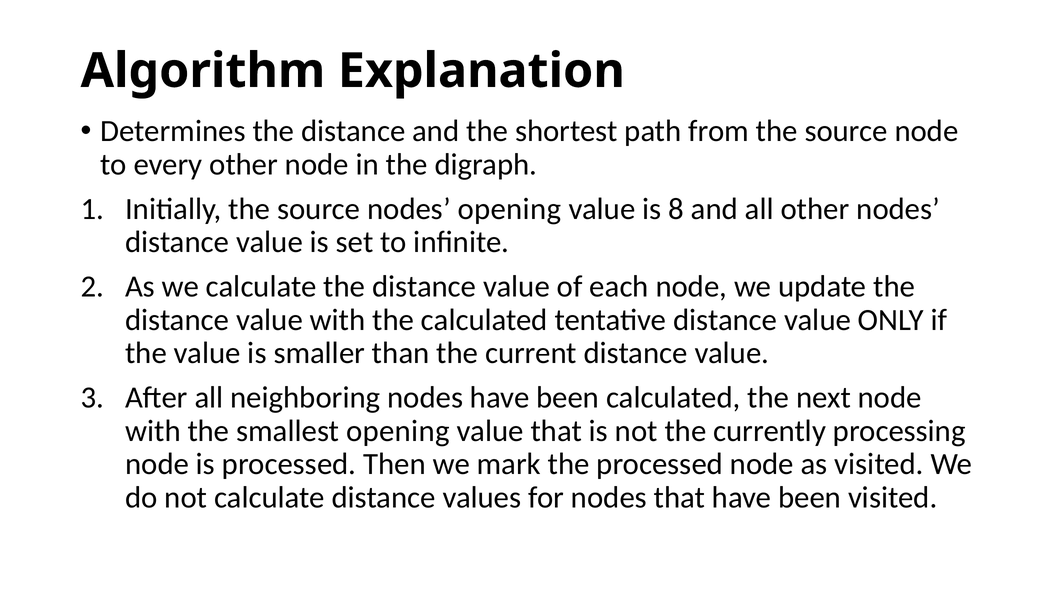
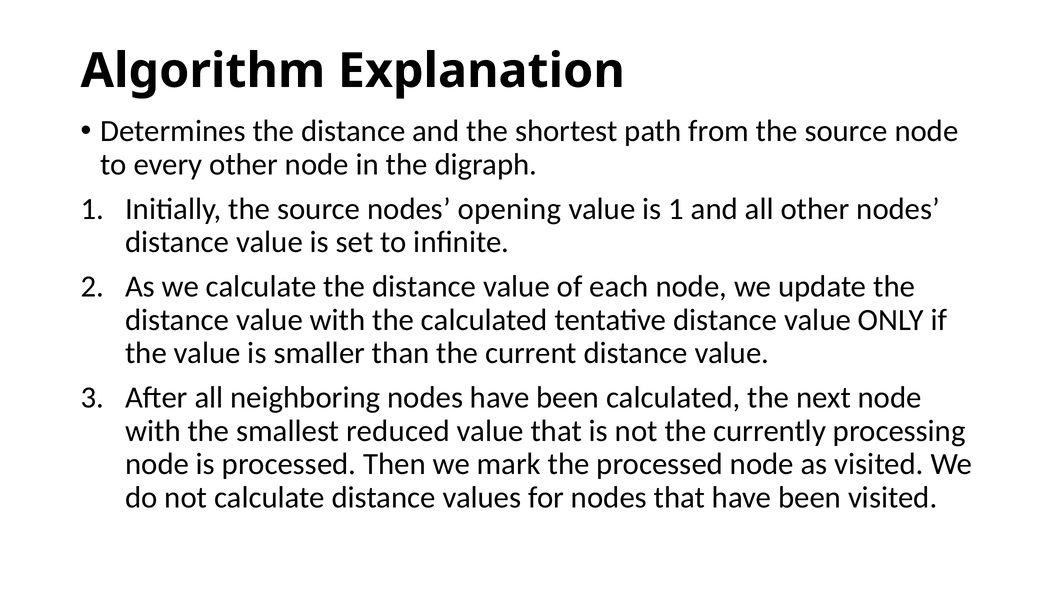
is 8: 8 -> 1 (676, 209)
smallest opening: opening -> reduced (398, 431)
